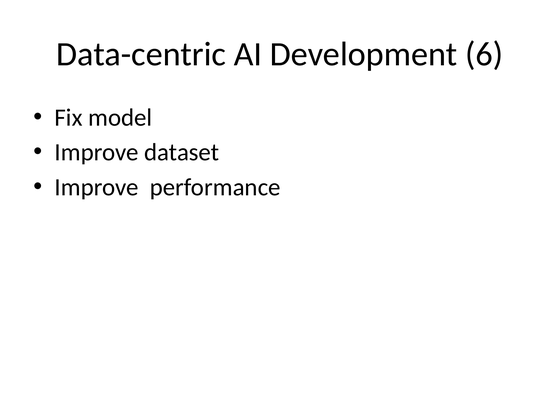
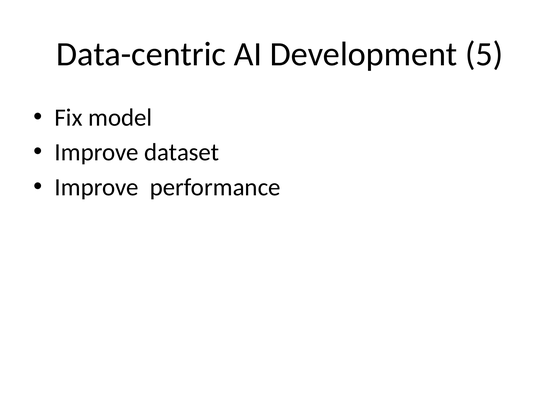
6: 6 -> 5 (484, 54)
